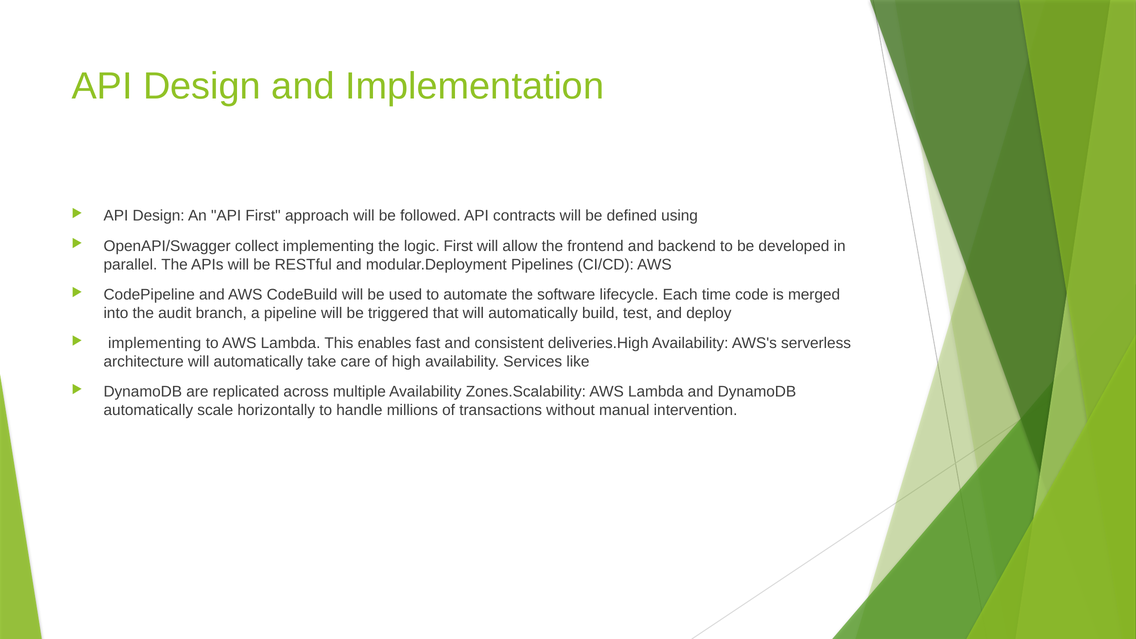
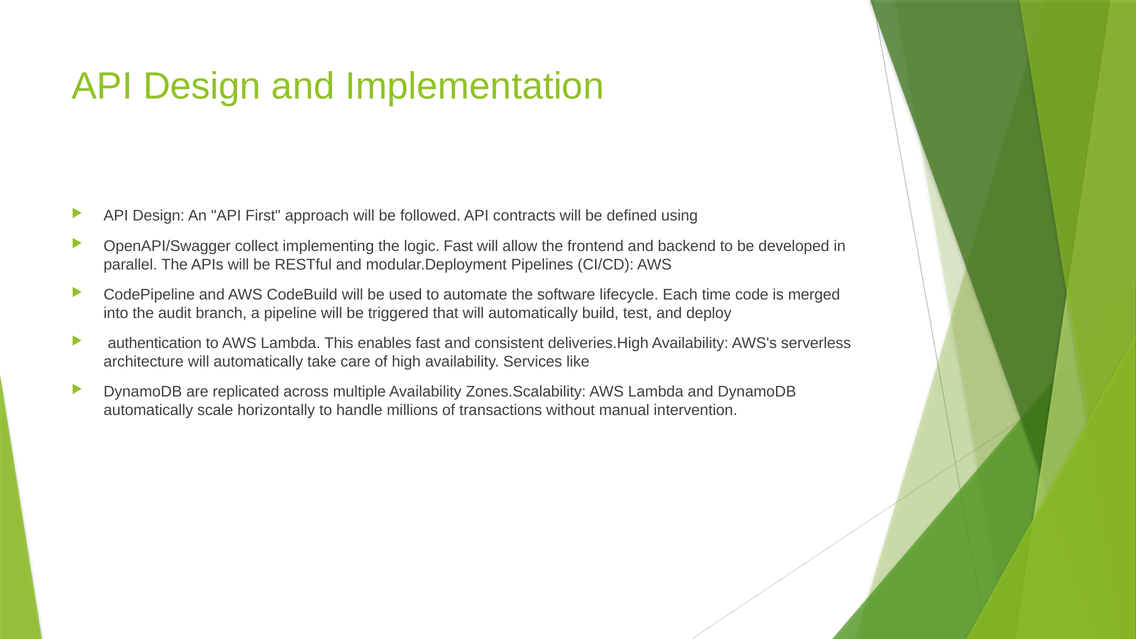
logic First: First -> Fast (458, 246)
implementing: implementing -> authentication (155, 343)
